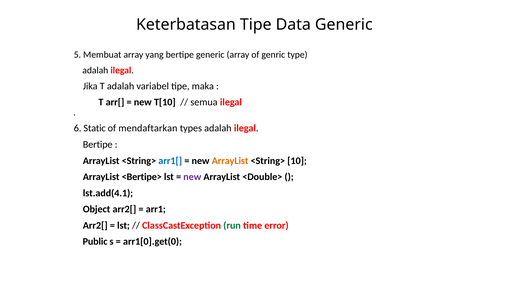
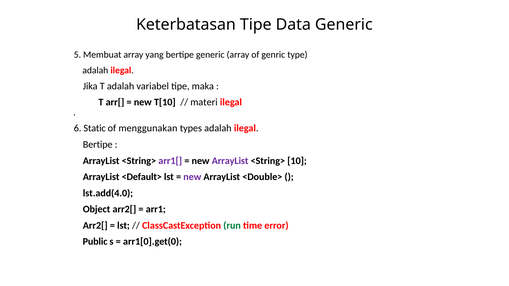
semua: semua -> materi (204, 102)
mendaftarkan: mendaftarkan -> menggunakan (148, 128)
arr1[ colour: blue -> purple (170, 161)
ArrayList colour: orange -> purple (230, 161)
<Bertipe>: <Bertipe> -> <Default> (142, 177)
lst.add(4.1: lst.add(4.1 -> lst.add(4.0 (108, 193)
